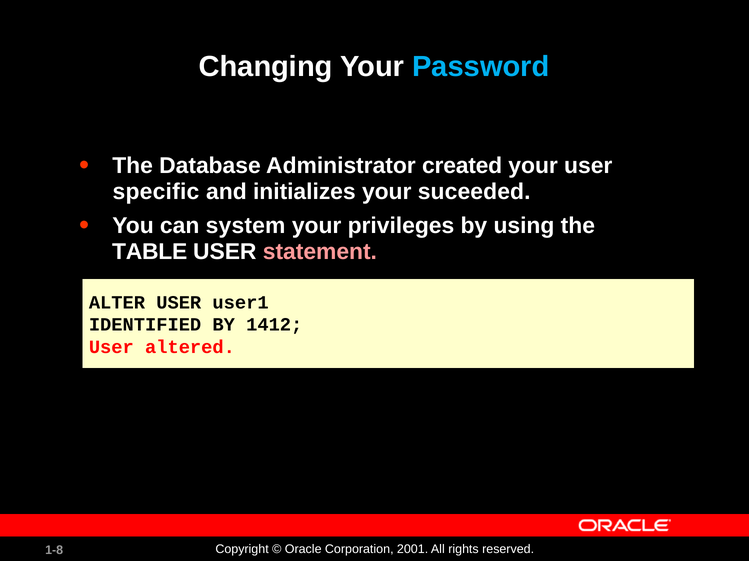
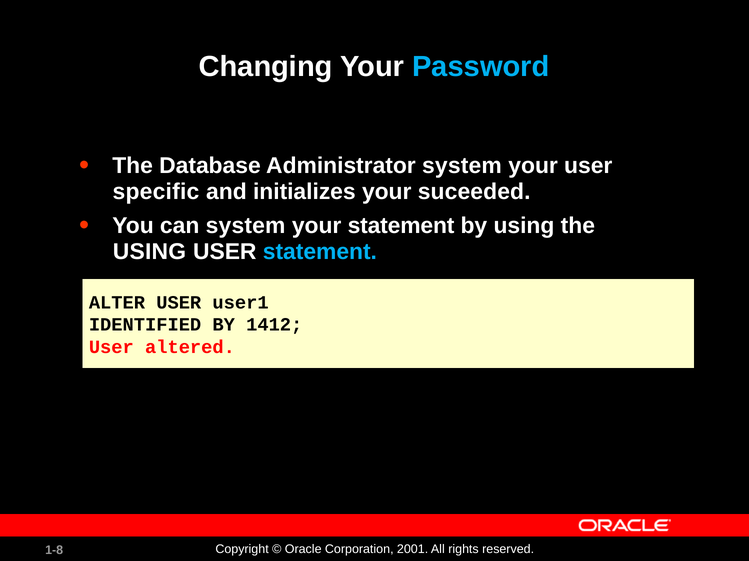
Administrator created: created -> system (462, 166)
your privileges: privileges -> statement (401, 226)
TABLE: TABLE -> USING (149, 252)
statement colour: pink -> light blue (320, 252)
